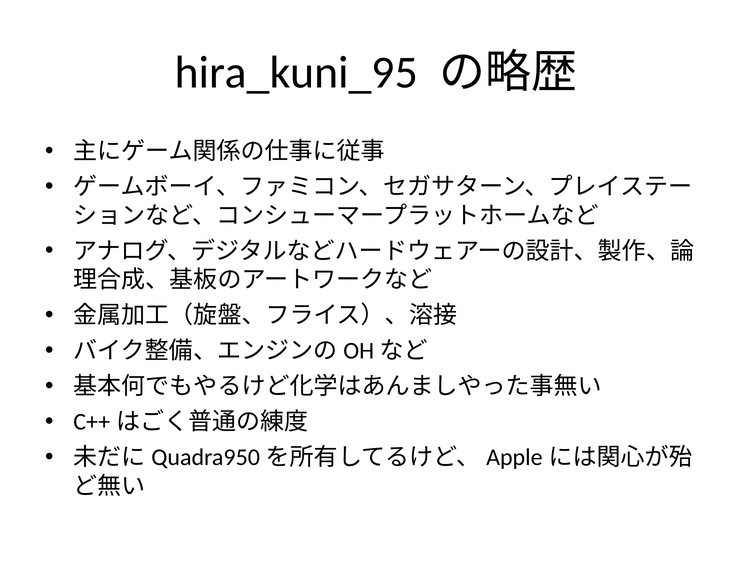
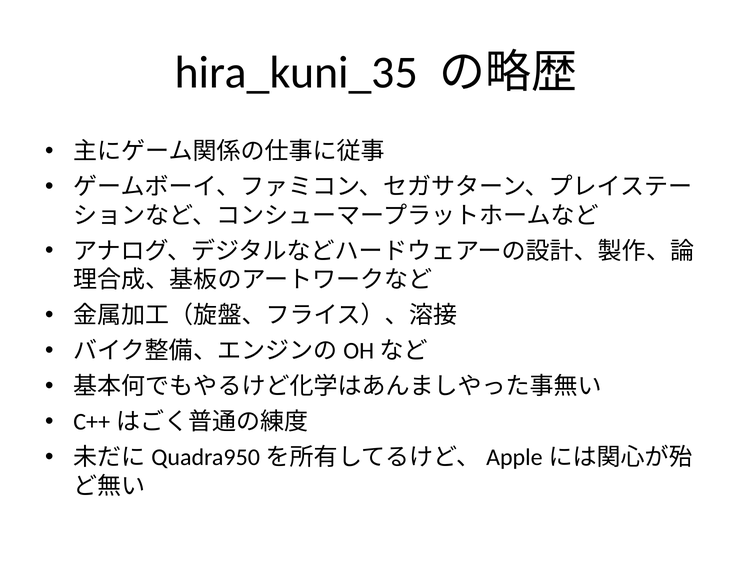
hira_kuni_95: hira_kuni_95 -> hira_kuni_35 (296, 73)
